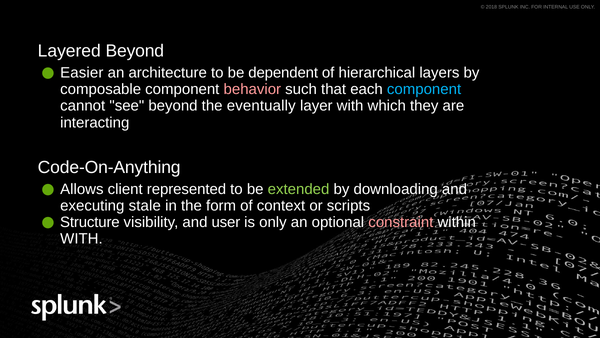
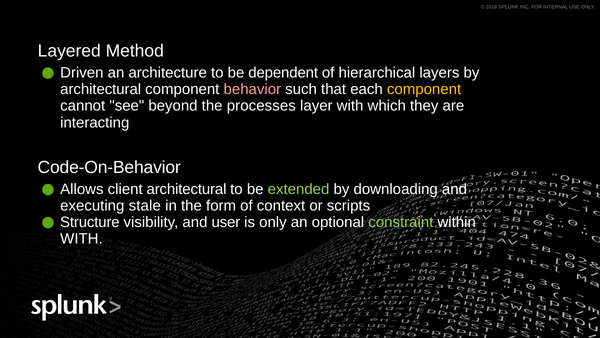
Layered Beyond: Beyond -> Method (135, 51)
Easier: Easier -> Driven (82, 73)
composable: composable -> architectural (101, 89)
component colour: light blue -> yellow (424, 89)
eventually: eventually -> processes (261, 106)
Code-On-Anything: Code-On-Anything -> Code-On-Behavior (109, 167)
client represented: represented -> architectural (187, 189)
constraint colour: pink -> light green (401, 222)
